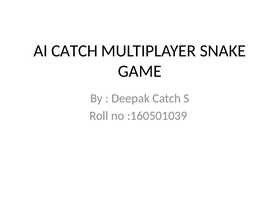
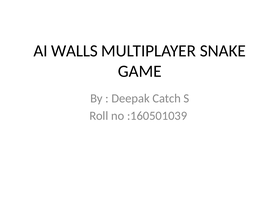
AI CATCH: CATCH -> WALLS (74, 51)
